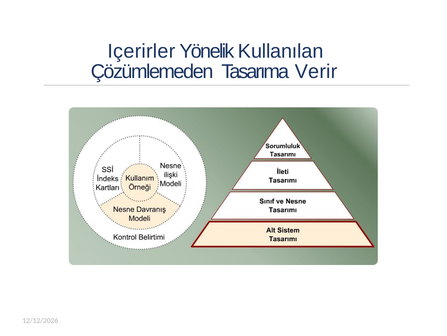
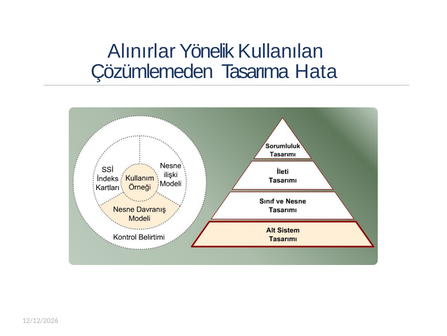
Içerirler: Içerirler -> Alınırlar (142, 51)
Verir: Verir -> Hata (316, 71)
